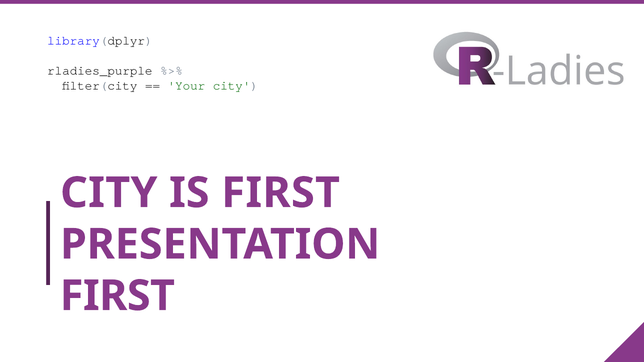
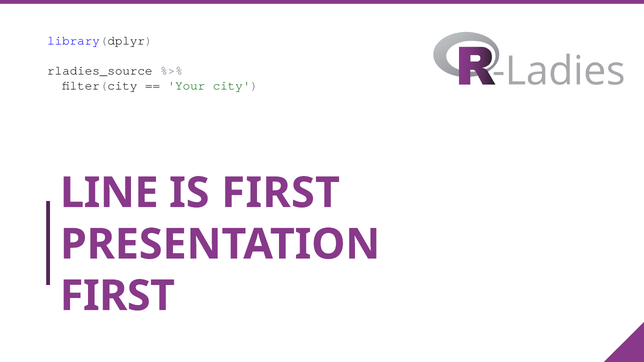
rladies_purple: rladies_purple -> rladies_source (100, 71)
CITY: CITY -> LINE (109, 193)
